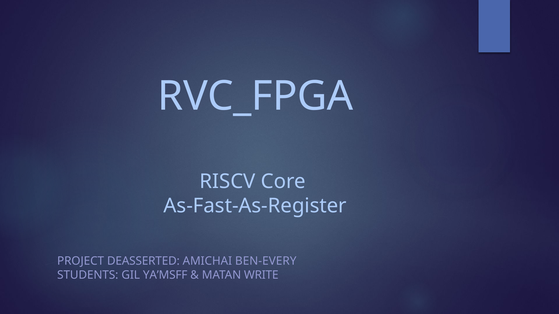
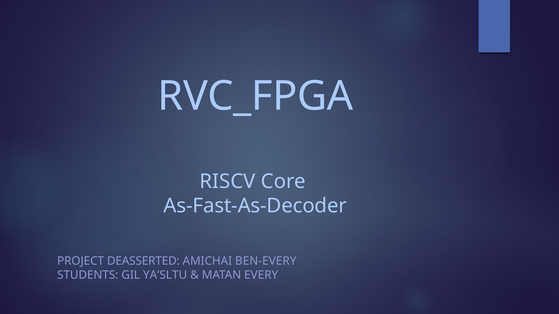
As-Fast-As-Register: As-Fast-As-Register -> As-Fast-As-Decoder (255, 206)
YA’MSFF: YA’MSFF -> YA’SLTU (165, 275)
WRITE: WRITE -> EVERY (261, 275)
